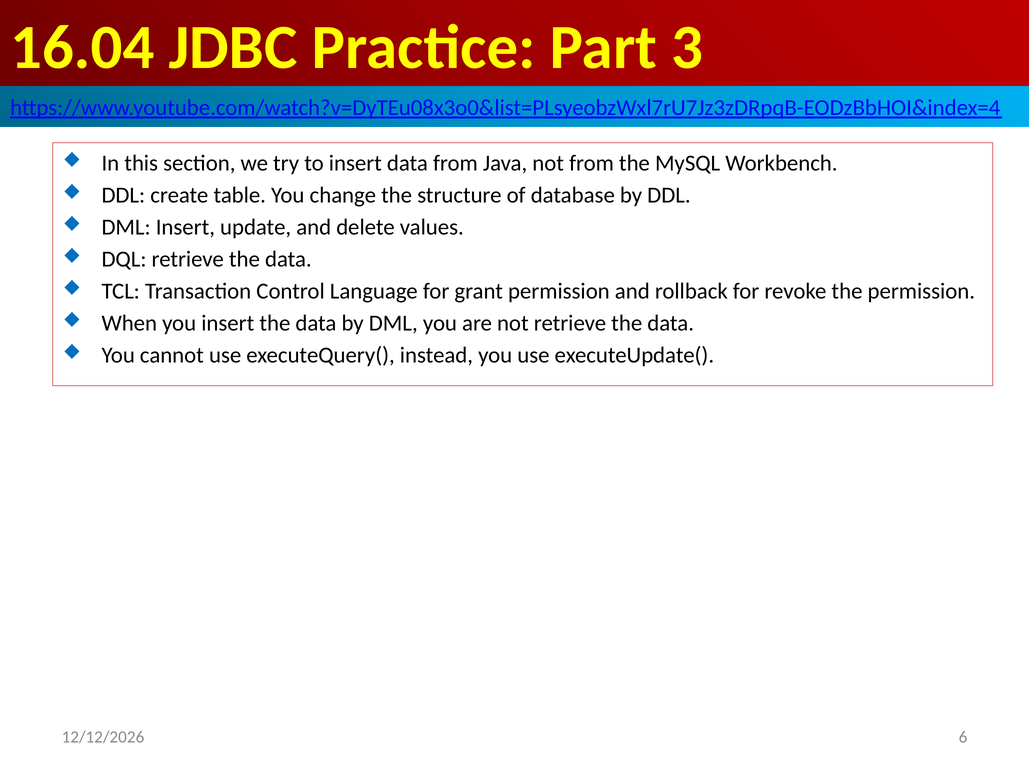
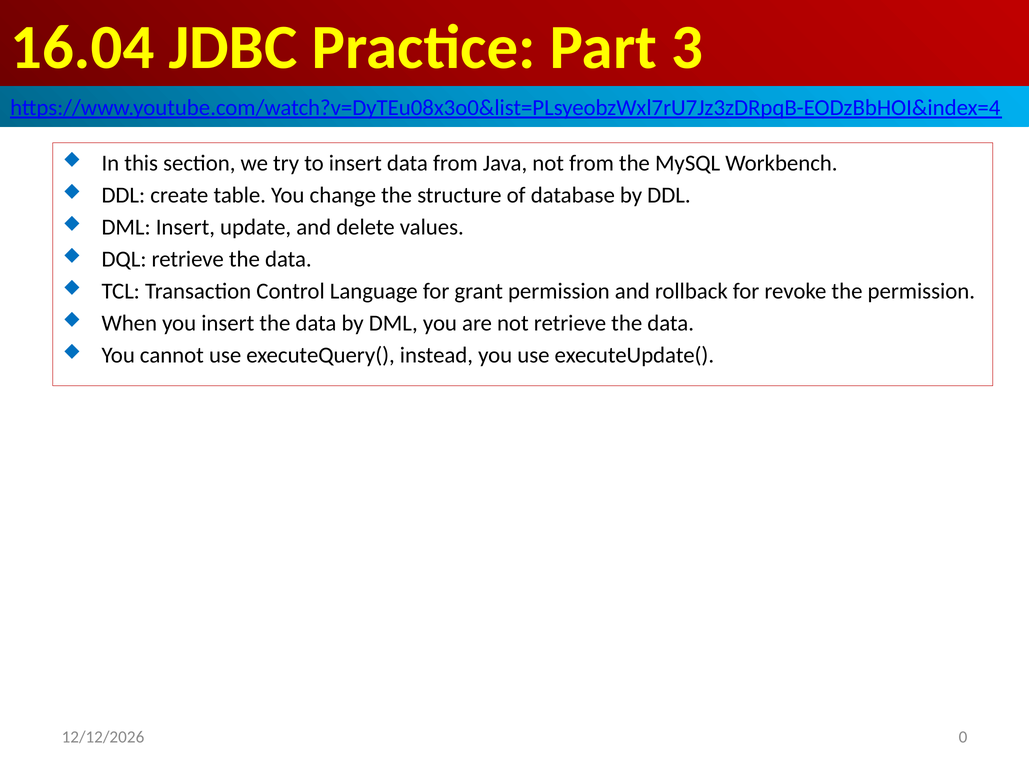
6: 6 -> 0 (963, 737)
